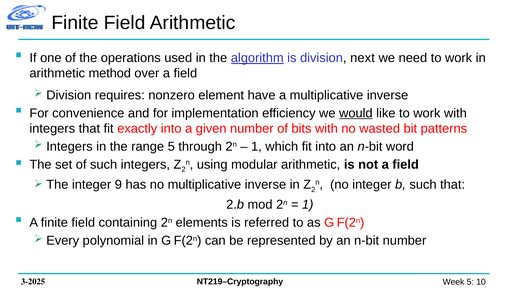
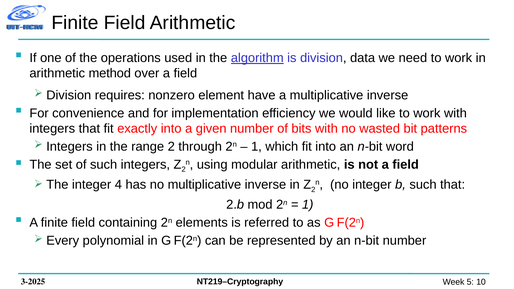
next: next -> data (363, 58)
would underline: present -> none (356, 113)
range 5: 5 -> 2 (171, 147)
9: 9 -> 4 (118, 185)
